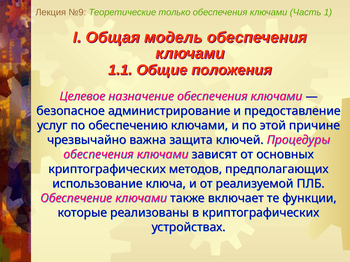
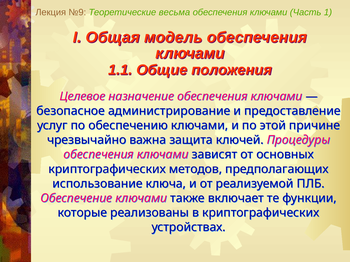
только: только -> весьма (174, 12)
